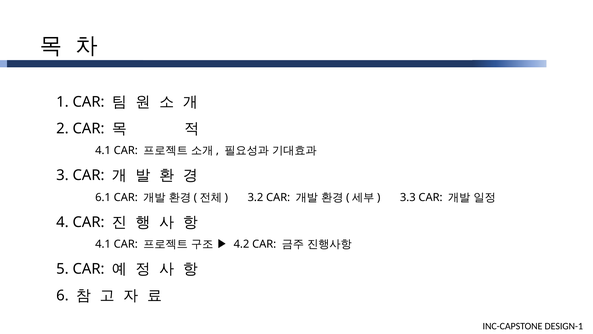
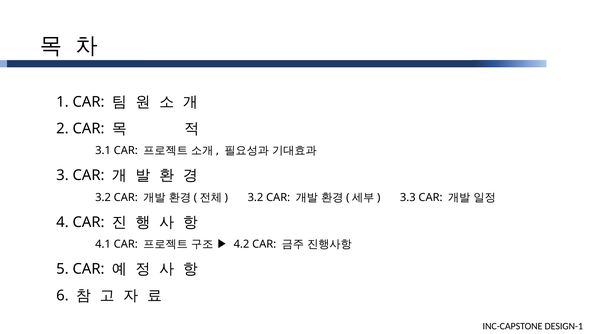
4.1: 4.1 -> 3.1 (103, 150)
6.1: 6.1 -> 3.2 (103, 197)
